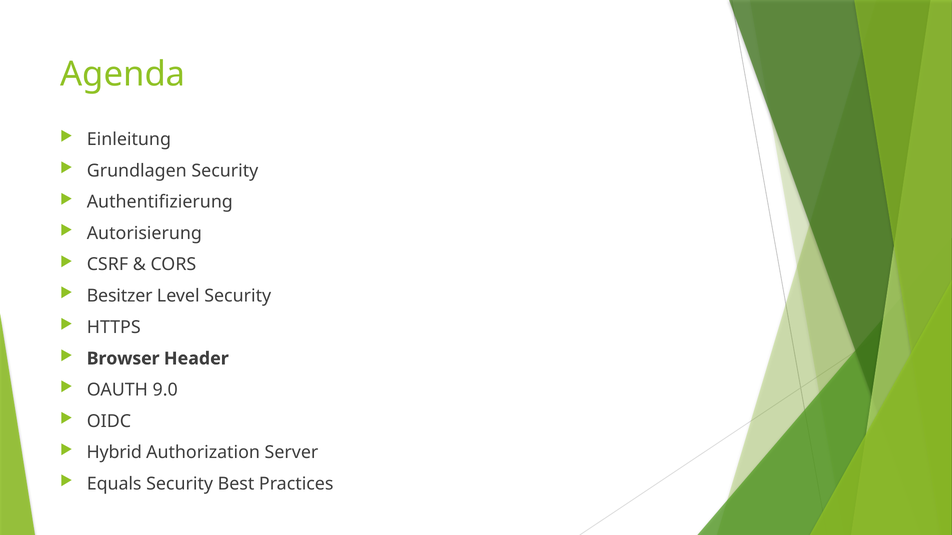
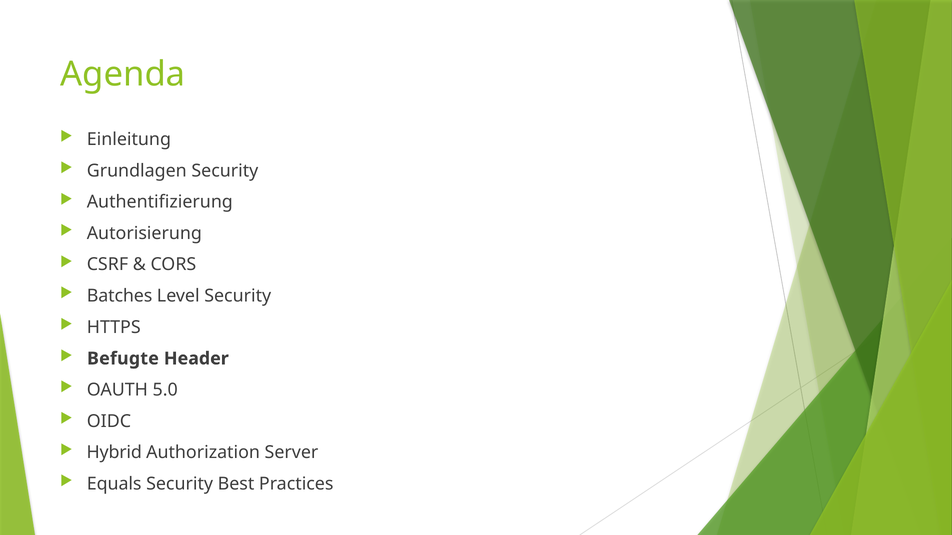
Besitzer: Besitzer -> Batches (120, 296)
Browser: Browser -> Befugte (123, 359)
9.0: 9.0 -> 5.0 (165, 390)
